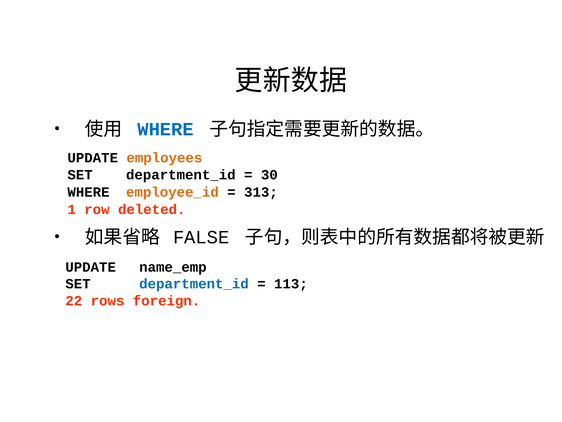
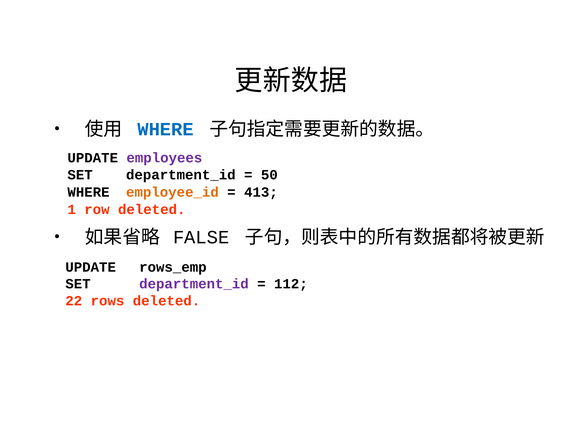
employees colour: orange -> purple (164, 158)
30: 30 -> 50 (269, 175)
313: 313 -> 413 (261, 192)
name_emp: name_emp -> rows_emp (173, 267)
department_id colour: blue -> purple (194, 284)
113: 113 -> 112 (291, 284)
rows foreign: foreign -> deleted (167, 300)
